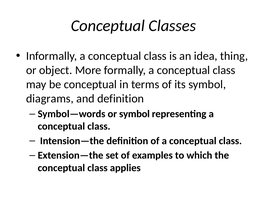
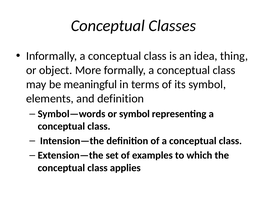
be conceptual: conceptual -> meaningful (90, 85)
diagrams: diagrams -> elements (50, 99)
